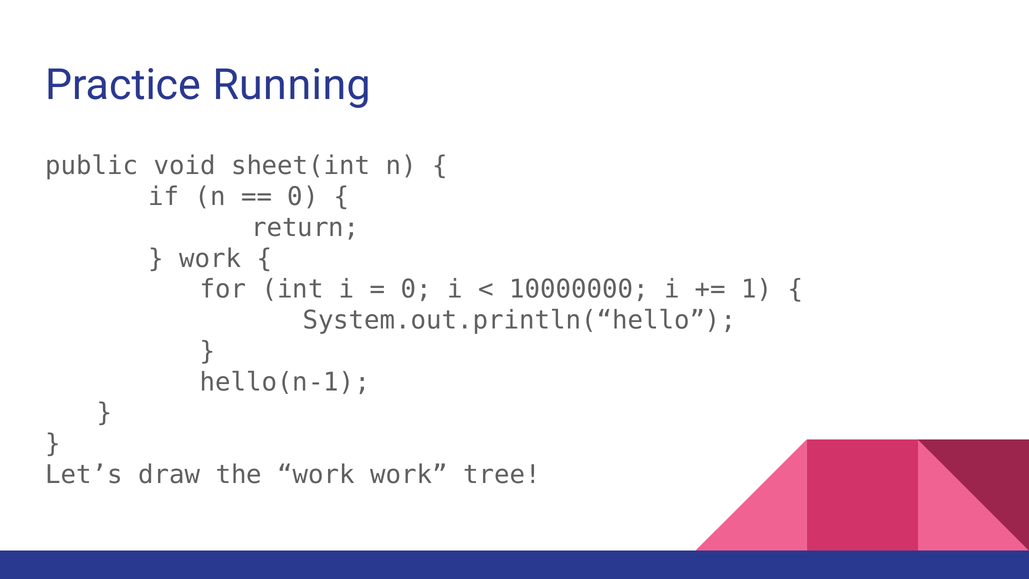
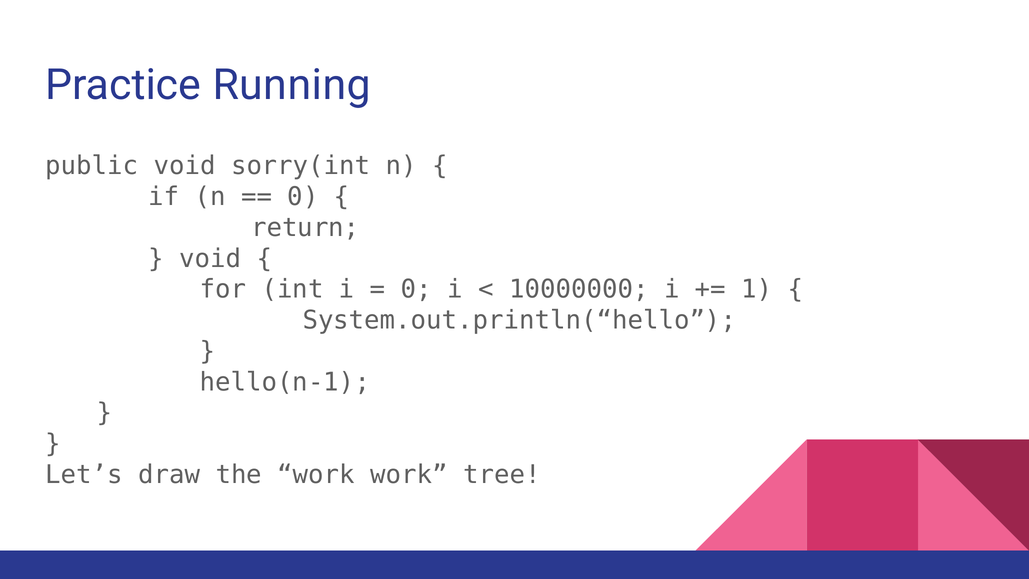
sheet(int: sheet(int -> sorry(int (301, 166)
work: work -> void (210, 259)
